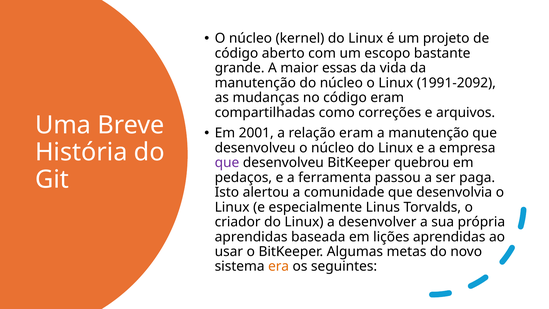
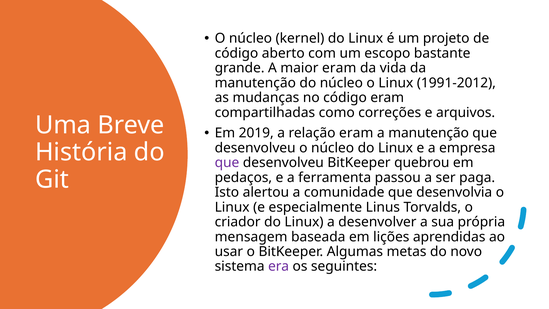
maior essas: essas -> eram (339, 68)
1991-2092: 1991-2092 -> 1991-2012 (456, 83)
2001: 2001 -> 2019 (256, 133)
aprendidas: aprendidas -> mensagem (251, 237)
era colour: orange -> purple (279, 266)
